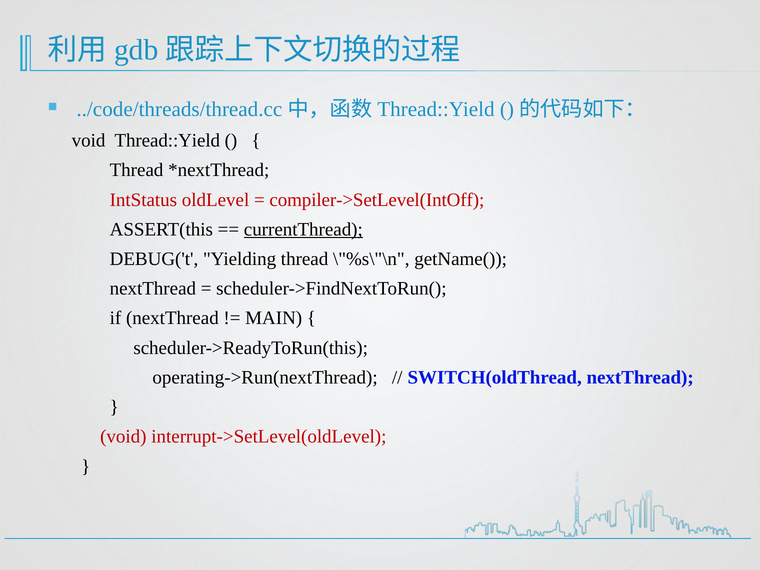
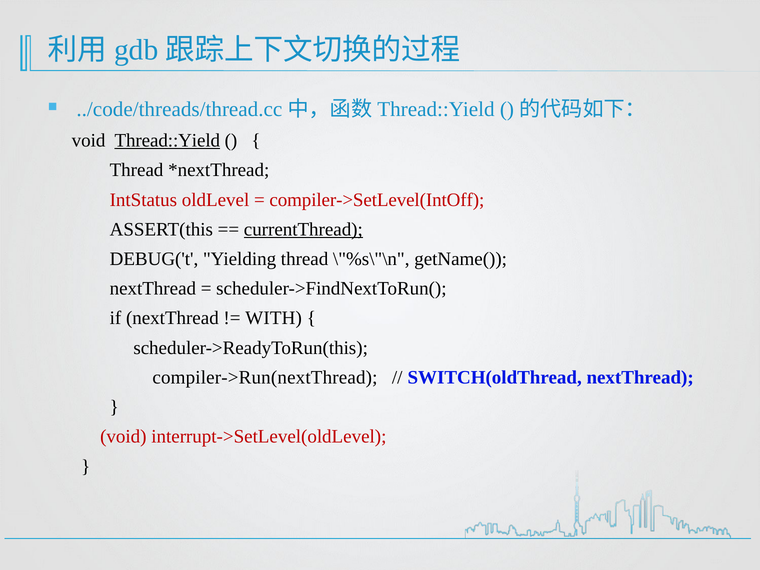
Thread::Yield underline: none -> present (167, 140)
MAIN: MAIN -> WITH (274, 318)
operating->Run(nextThread: operating->Run(nextThread -> compiler->Run(nextThread (265, 377)
